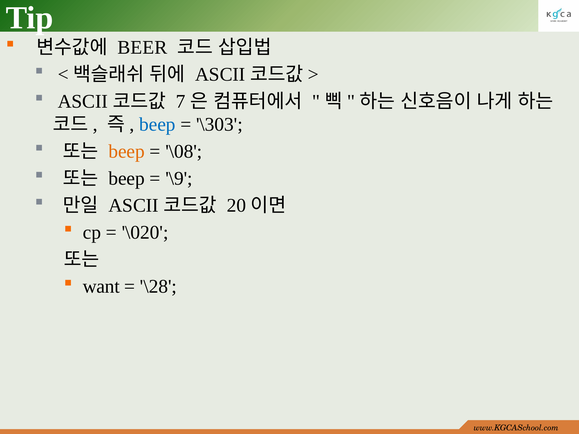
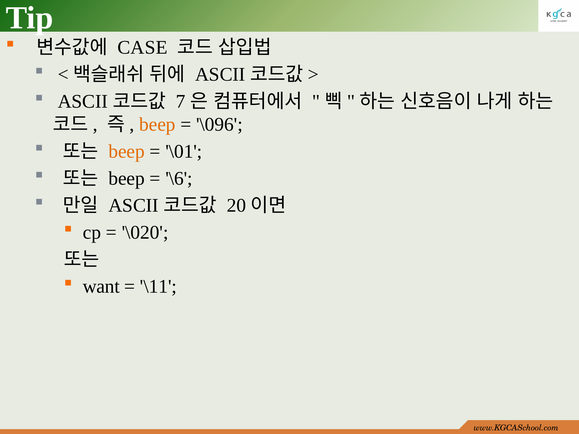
BEER: BEER -> CASE (143, 47)
beep colour: blue -> orange (157, 125)
\303: \303 -> \096 (219, 125)
\08: \08 -> \01 (184, 152)
\9: \9 -> \6 (179, 179)
\28: \28 -> \11 (158, 287)
